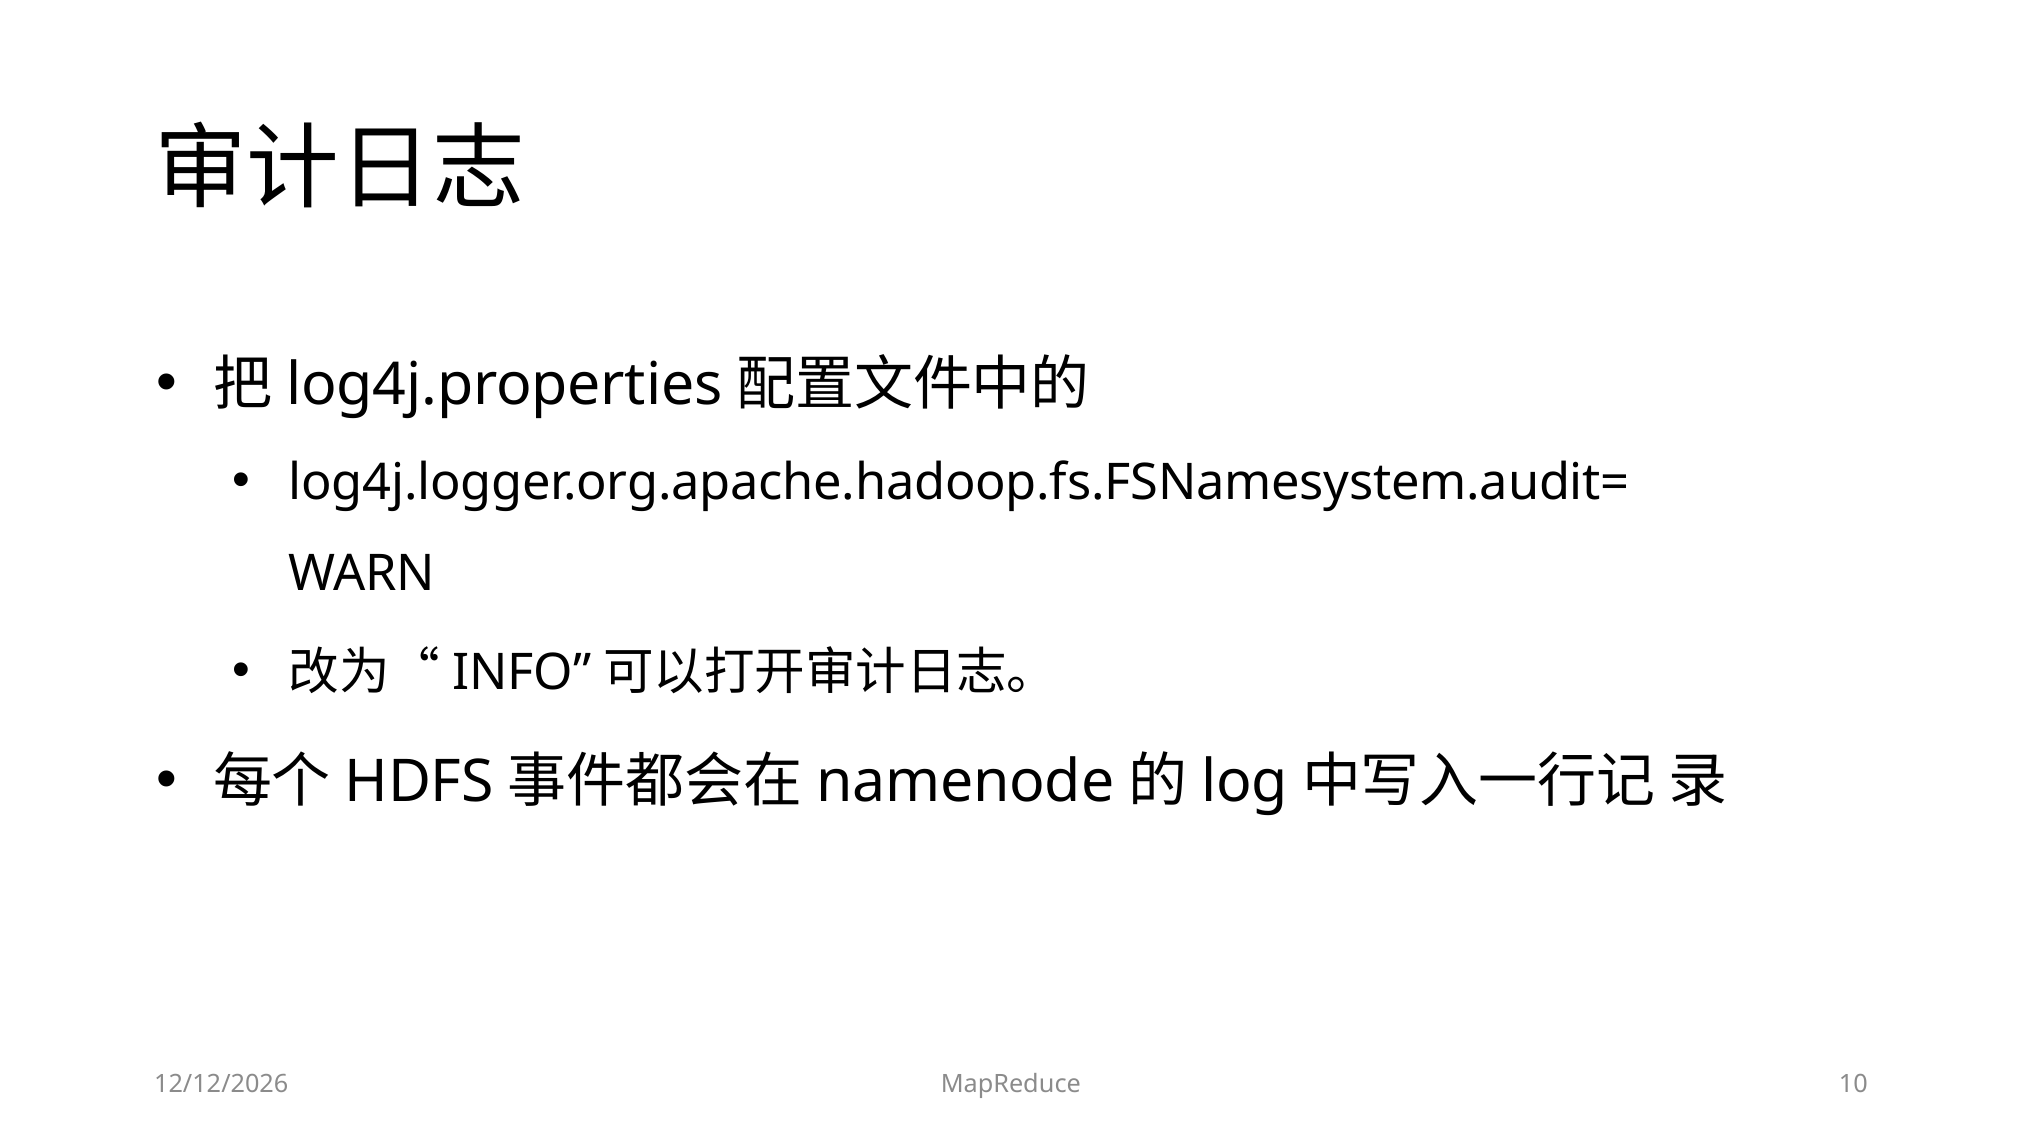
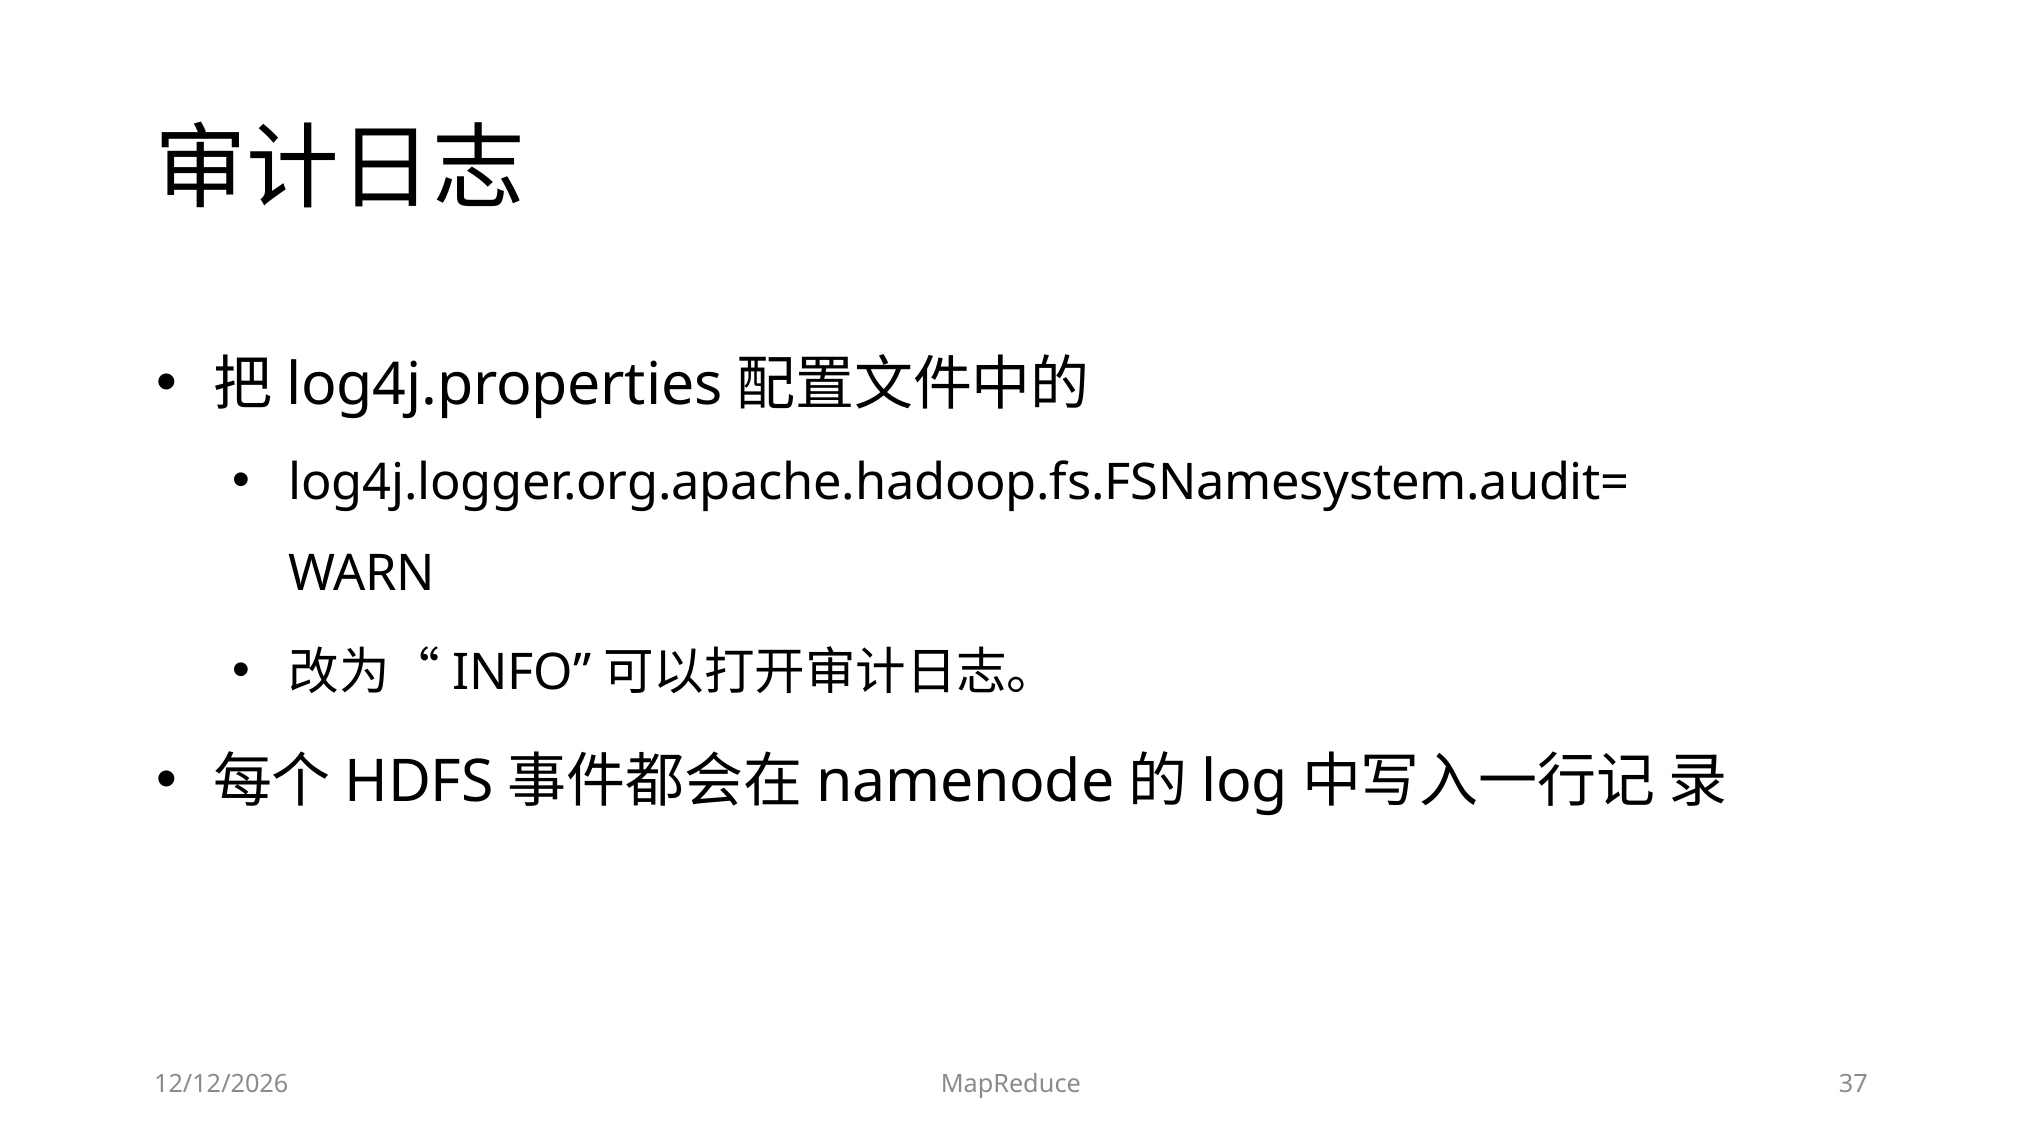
10: 10 -> 37 (1853, 1084)
